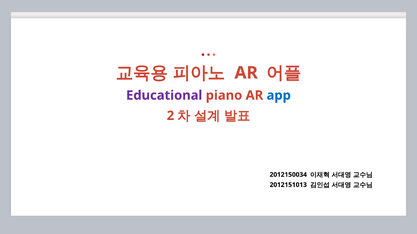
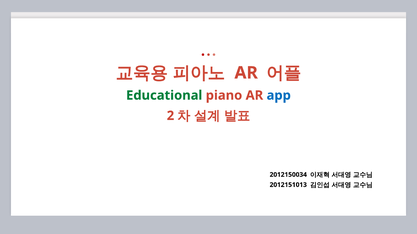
Educational colour: purple -> green (164, 96)
